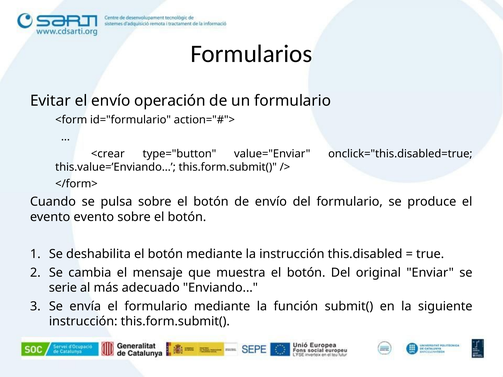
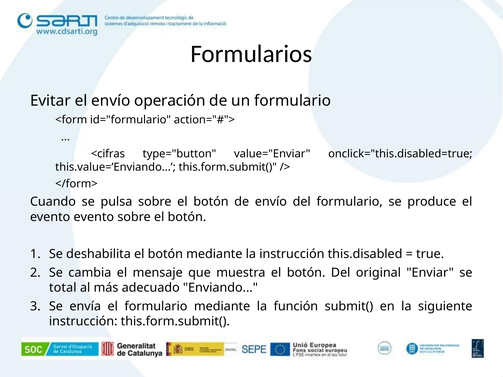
<crear: <crear -> <cifras (108, 154)
serie: serie -> total (63, 288)
